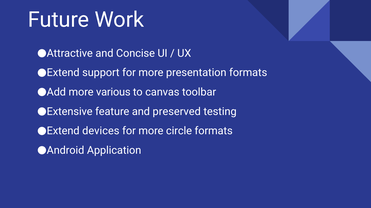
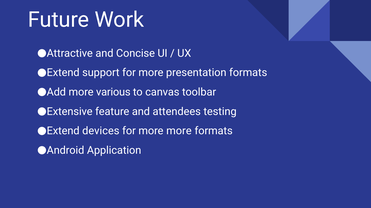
preserved: preserved -> attendees (177, 112)
more circle: circle -> more (179, 131)
